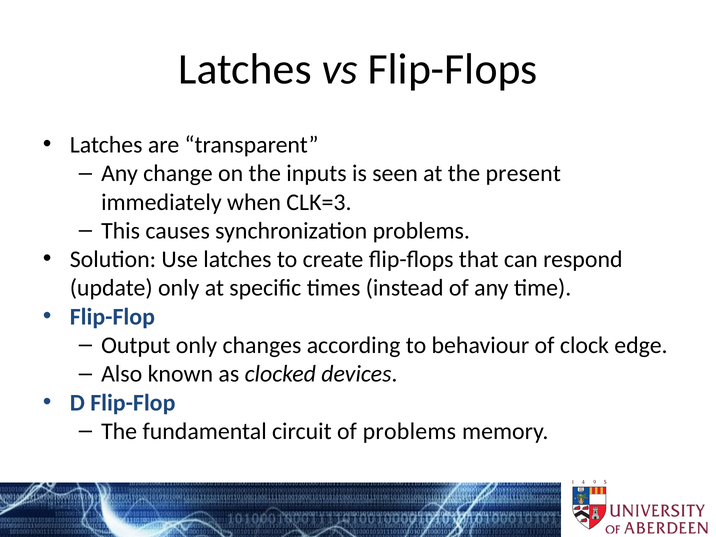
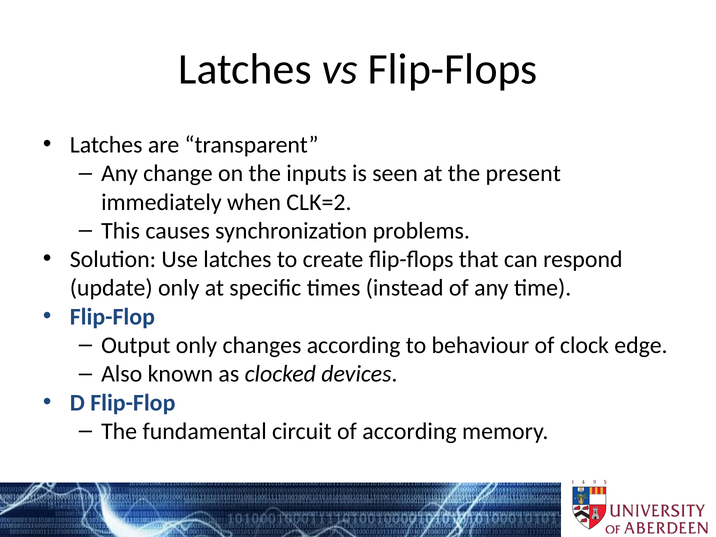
CLK=3: CLK=3 -> CLK=2 (319, 202)
of problems: problems -> according (409, 431)
